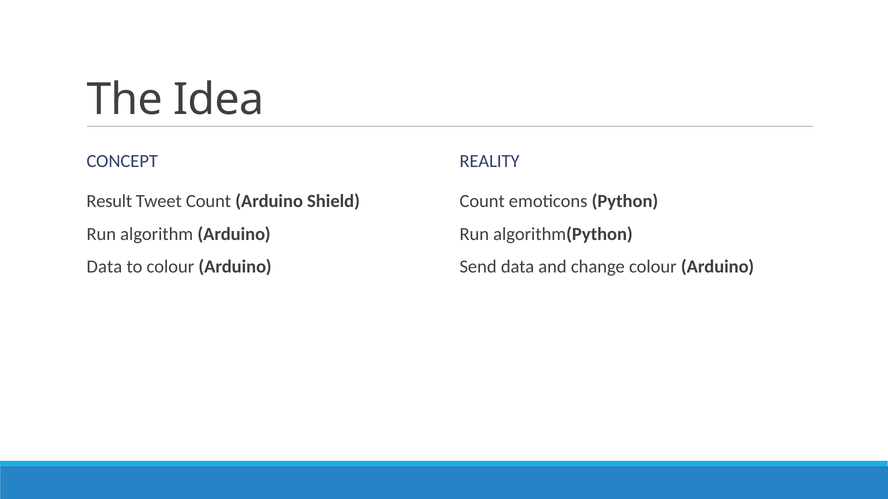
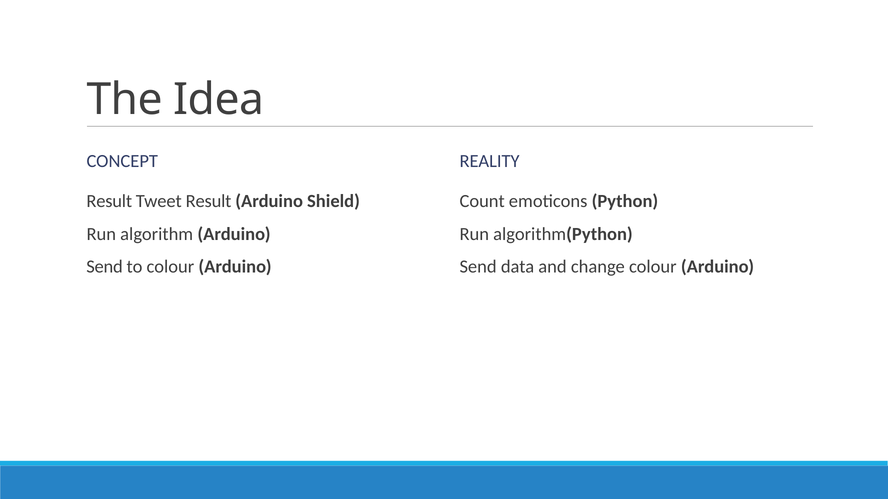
Tweet Count: Count -> Result (209, 201)
Data: Data -> Send (105, 267)
